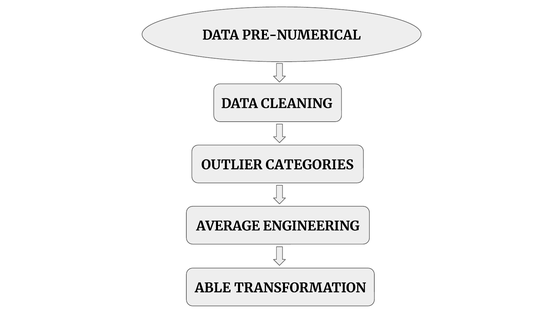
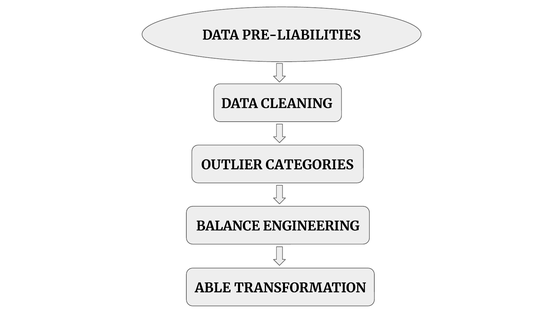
PRE-NUMERICAL: PRE-NUMERICAL -> PRE-LIABILITIES (301, 35)
AVERAGE: AVERAGE -> BALANCE (228, 226)
